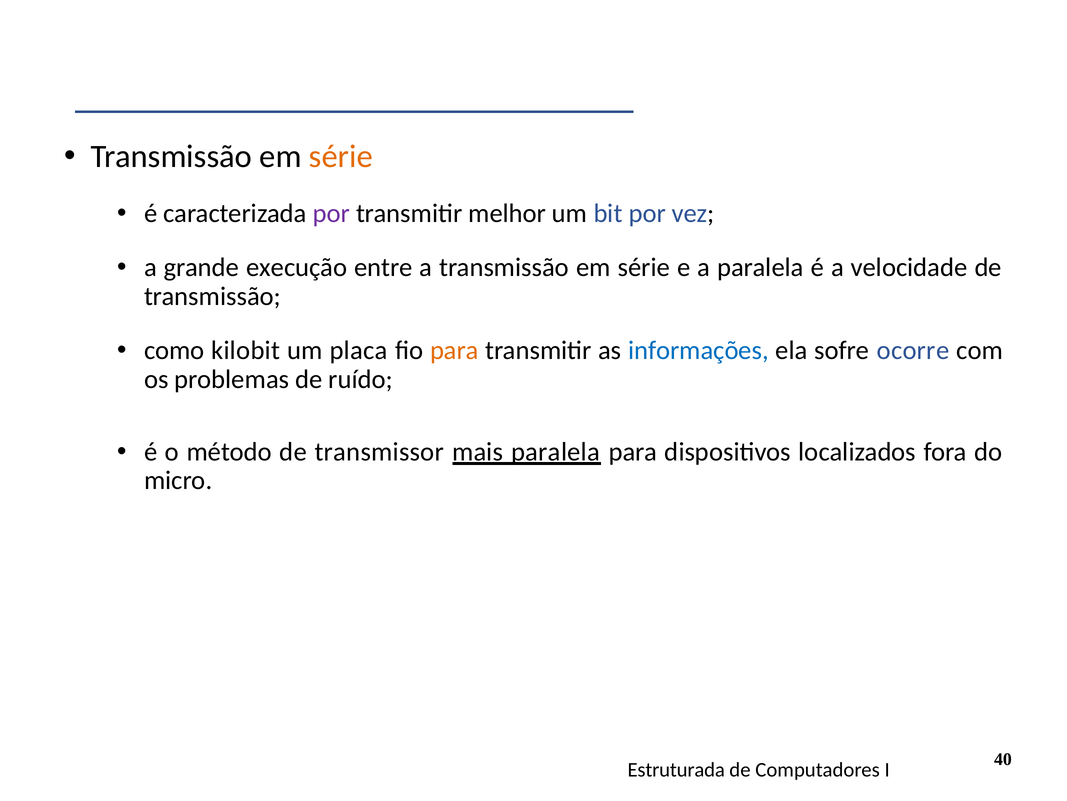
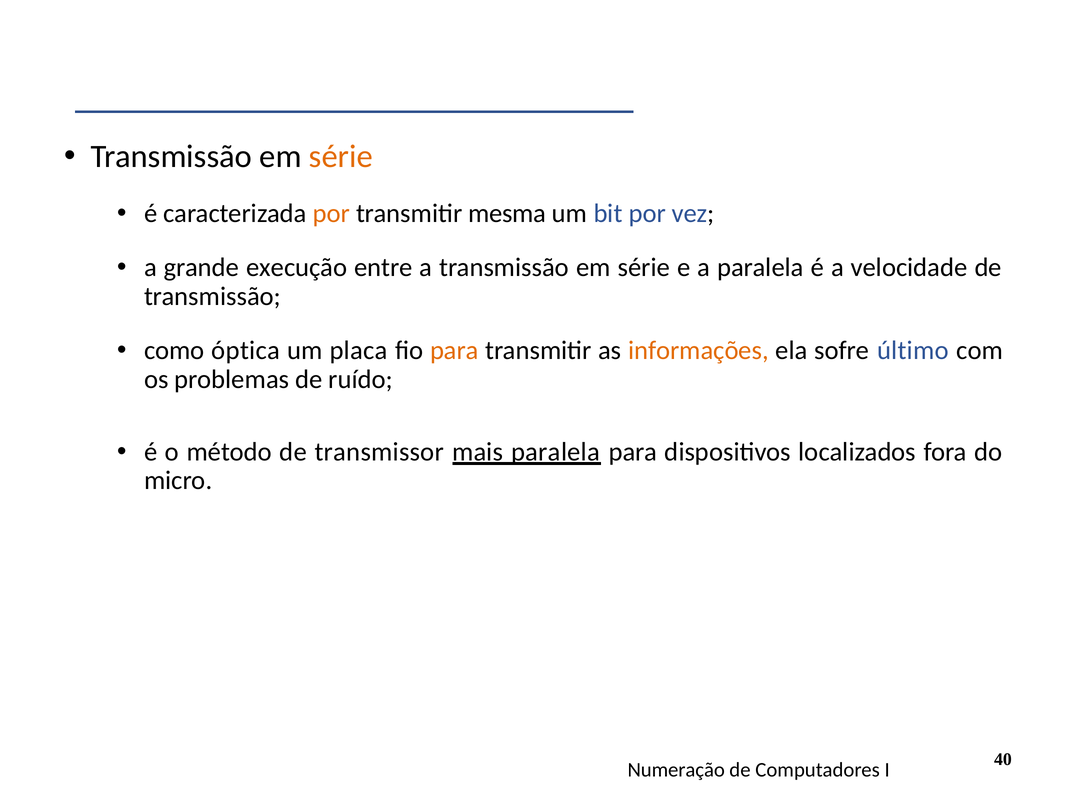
por colour: purple -> orange (331, 213)
melhor: melhor -> mesma (507, 213)
kilobit: kilobit -> óptica (246, 350)
informações colour: blue -> orange (698, 350)
ocorre: ocorre -> último (913, 350)
Estruturada: Estruturada -> Numeração (676, 769)
